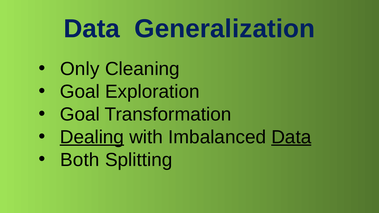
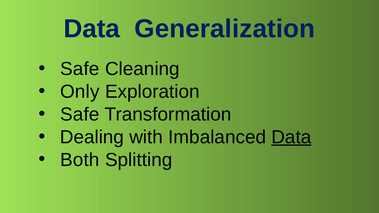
Only: Only -> Safe (80, 69)
Goal: Goal -> Only (80, 92)
Goal: Goal -> Safe (80, 114)
Dealing underline: present -> none (92, 137)
